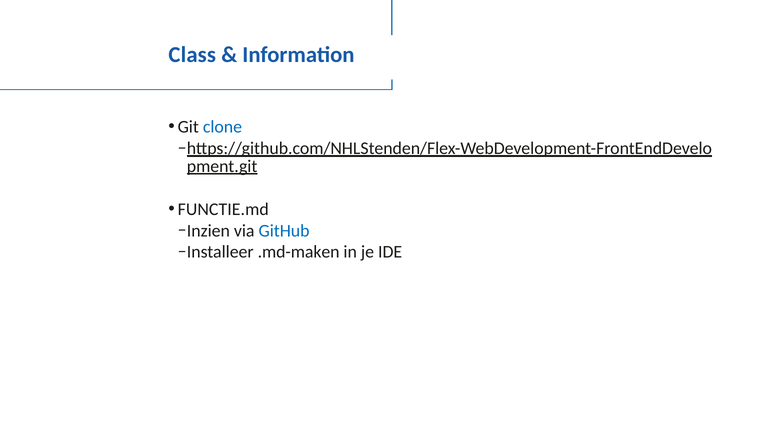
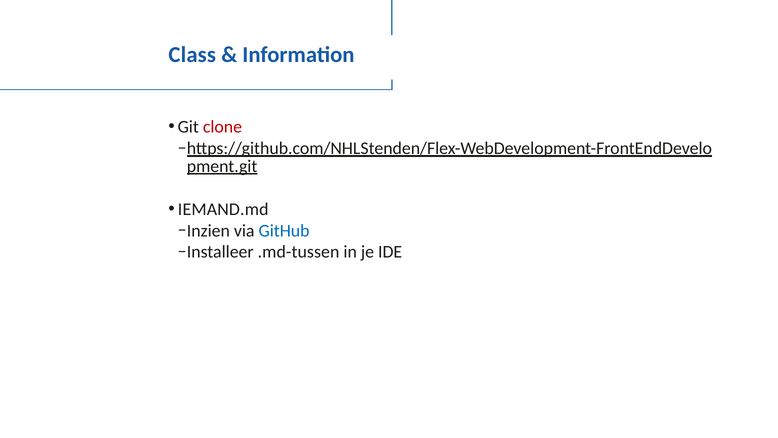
clone colour: blue -> red (222, 127)
FUNCTIE.md: FUNCTIE.md -> IEMAND.md (223, 209)
.md-maken: .md-maken -> .md-tussen (299, 252)
